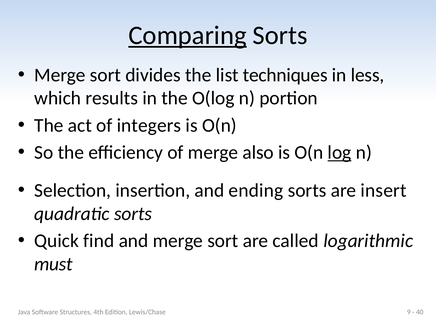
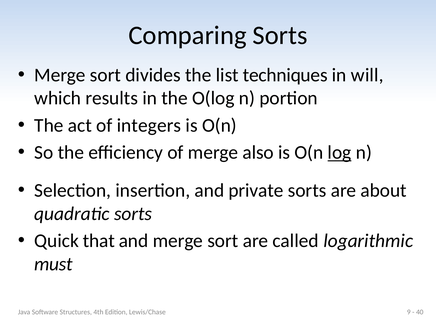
Comparing underline: present -> none (188, 35)
less: less -> will (367, 75)
ending: ending -> private (256, 191)
insert: insert -> about (384, 191)
find: find -> that (99, 241)
